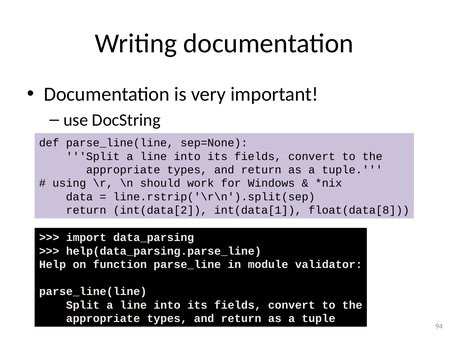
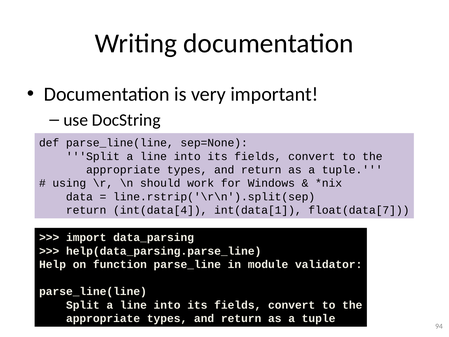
int(data[2: int(data[2 -> int(data[4 (160, 210)
float(data[8: float(data[8 -> float(data[7 (359, 210)
